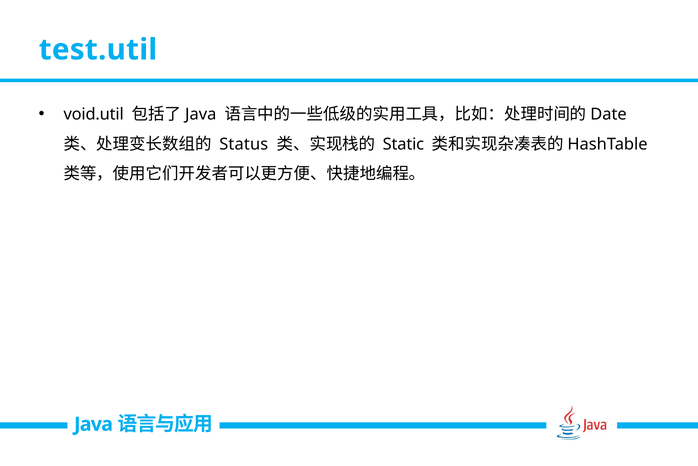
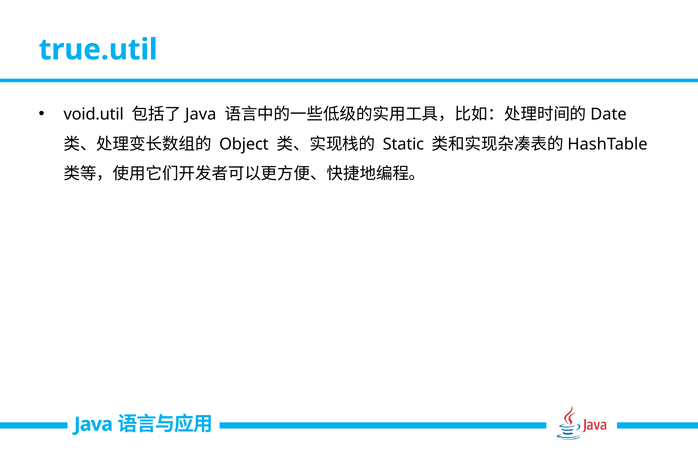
test.util: test.util -> true.util (98, 50)
Status: Status -> Object (244, 144)
